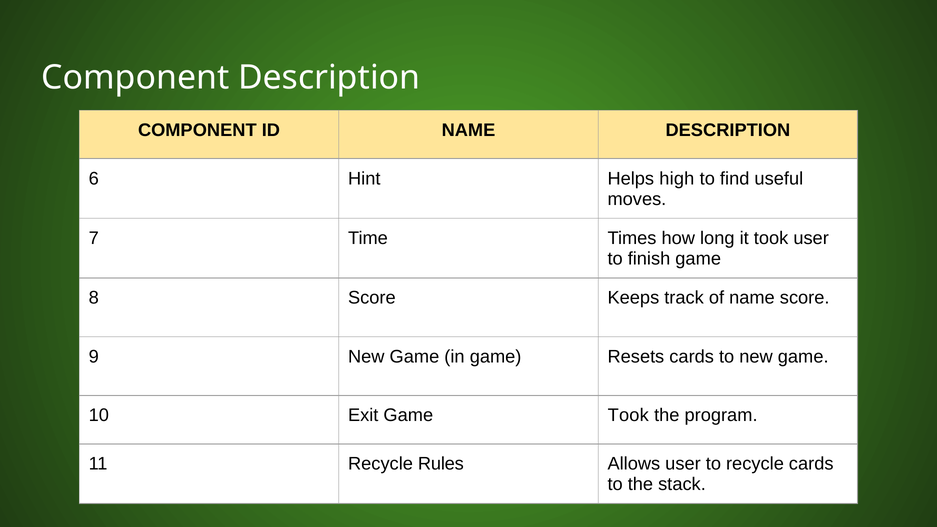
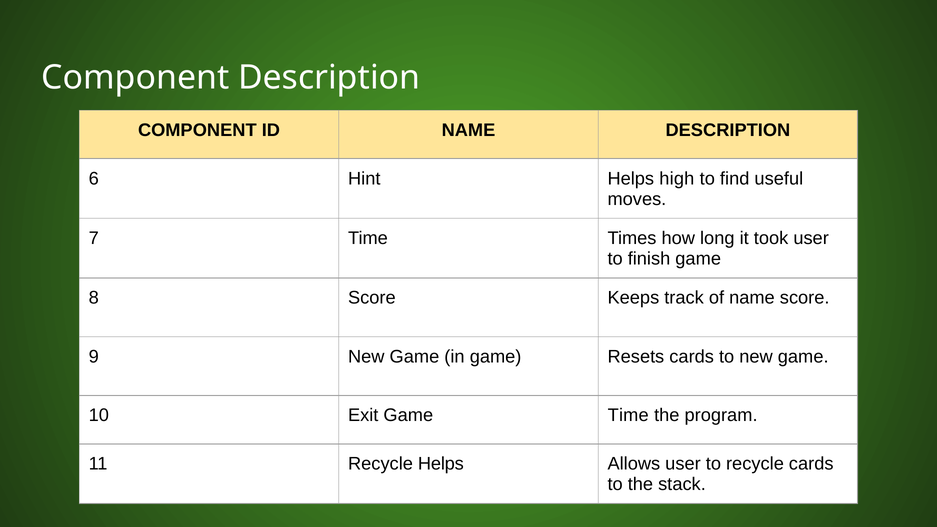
Game Took: Took -> Time (628, 415)
Recycle Rules: Rules -> Helps (441, 464)
